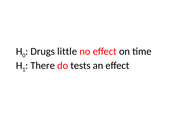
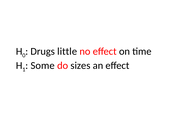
There: There -> Some (43, 66)
tests: tests -> sizes (80, 66)
